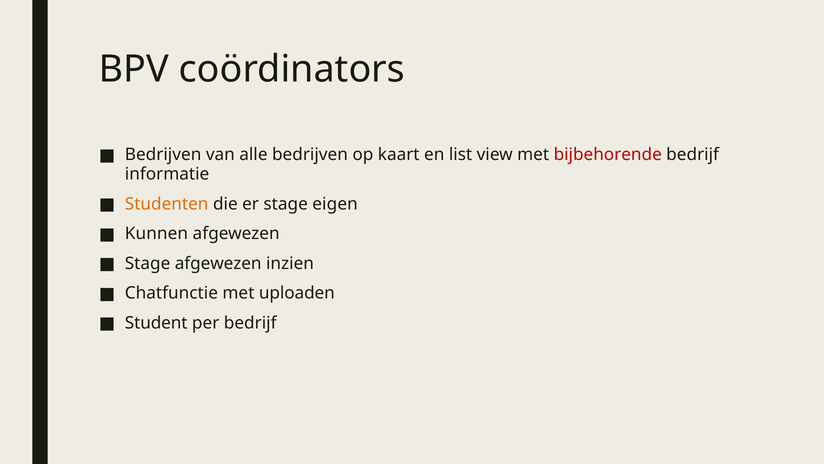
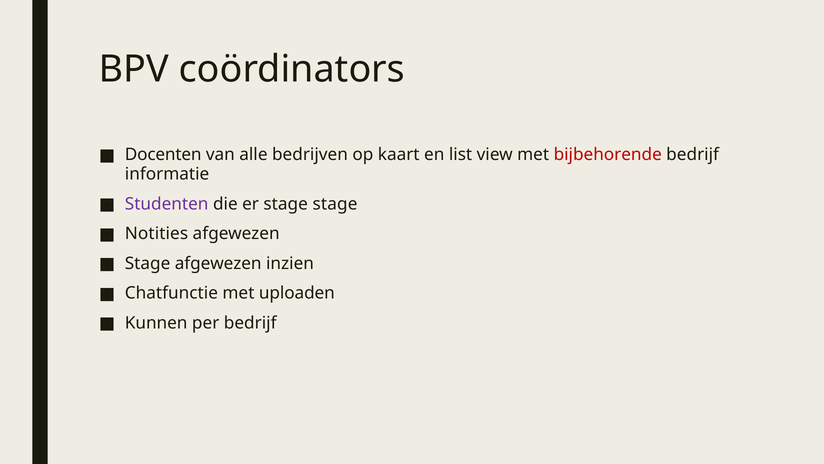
Bedrijven: Bedrijven -> Docenten (163, 155)
Studenten colour: orange -> purple (167, 204)
stage eigen: eigen -> stage (335, 204)
Kunnen: Kunnen -> Notities (156, 233)
Student: Student -> Kunnen (156, 322)
